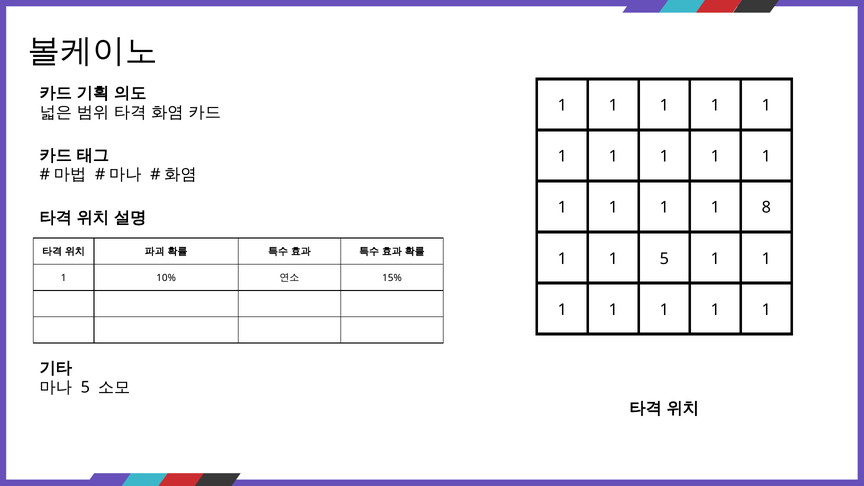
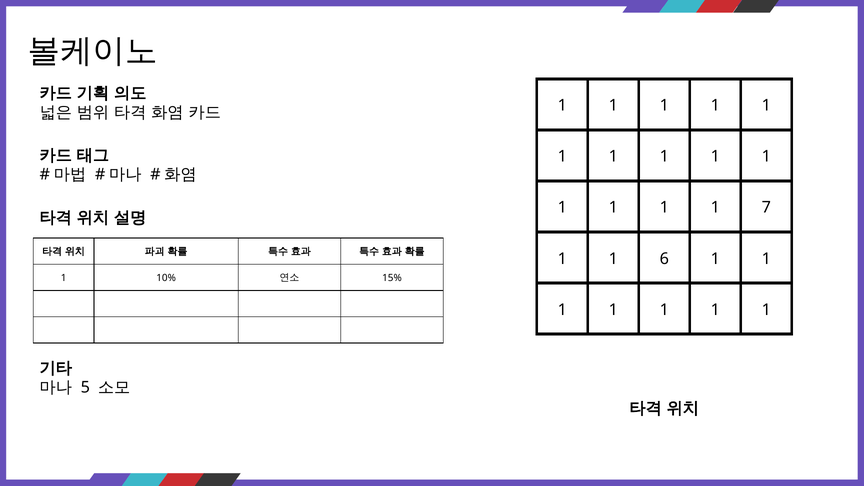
8: 8 -> 7 (766, 208)
1 5: 5 -> 6 (664, 259)
